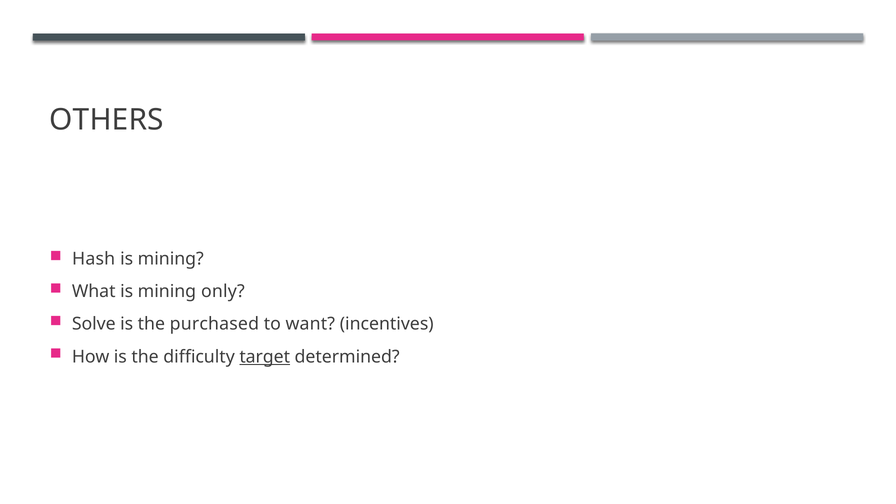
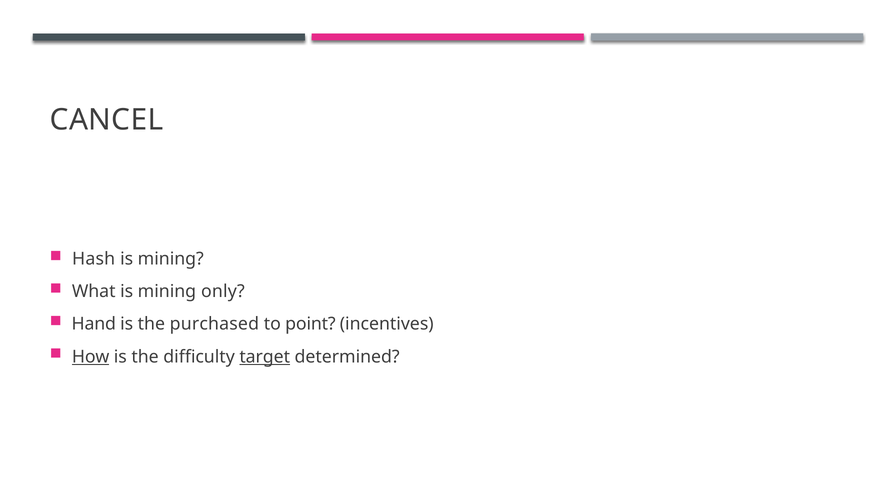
OTHERS: OTHERS -> CANCEL (107, 120)
Solve: Solve -> Hand (94, 324)
want: want -> point (310, 324)
How underline: none -> present (91, 357)
